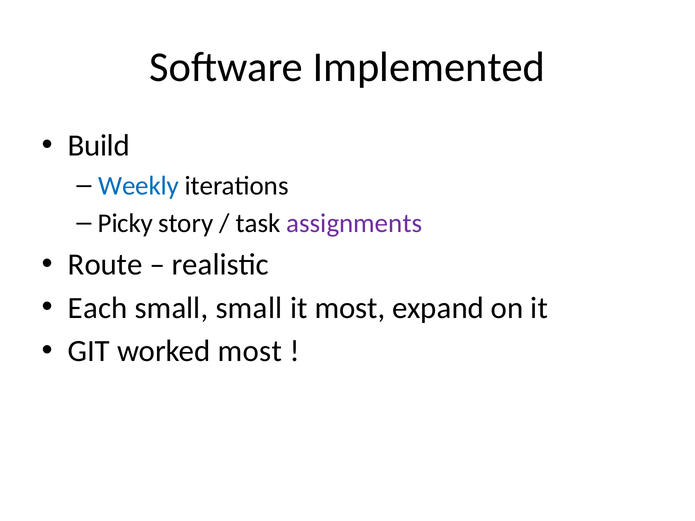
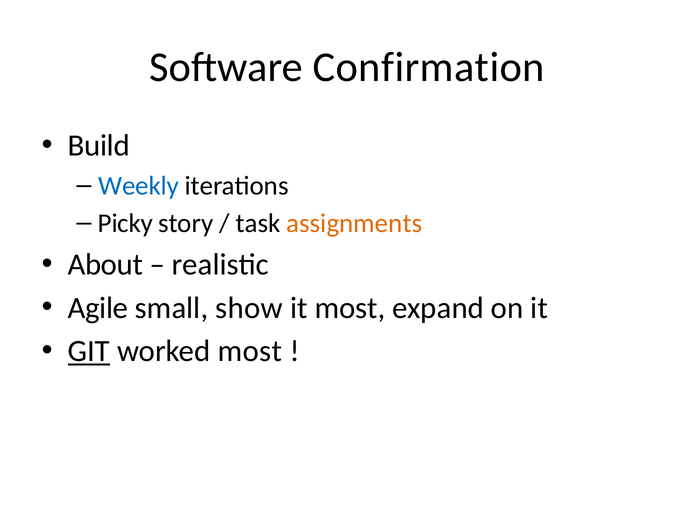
Implemented: Implemented -> Confirmation (429, 67)
assignments colour: purple -> orange (354, 224)
Route: Route -> About (105, 265)
Each: Each -> Agile (98, 308)
small small: small -> show (249, 308)
GIT underline: none -> present (89, 351)
